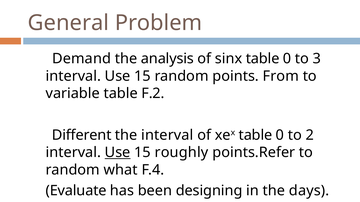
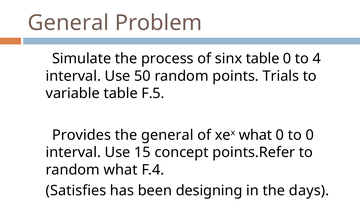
Demand: Demand -> Simulate (82, 59)
analysis: analysis -> process (167, 59)
3: 3 -> 4 (317, 59)
15: 15 -> 50 (142, 76)
From: From -> Trials (281, 76)
F.2: F.2 -> F.5 (153, 94)
Different: Different -> Provides (82, 135)
the interval: interval -> general (167, 135)
xex table: table -> what (255, 135)
to 2: 2 -> 0 (310, 135)
Use underline: present -> none (118, 153)
roughly: roughly -> concept (182, 153)
Evaluate: Evaluate -> Satisfies (76, 191)
